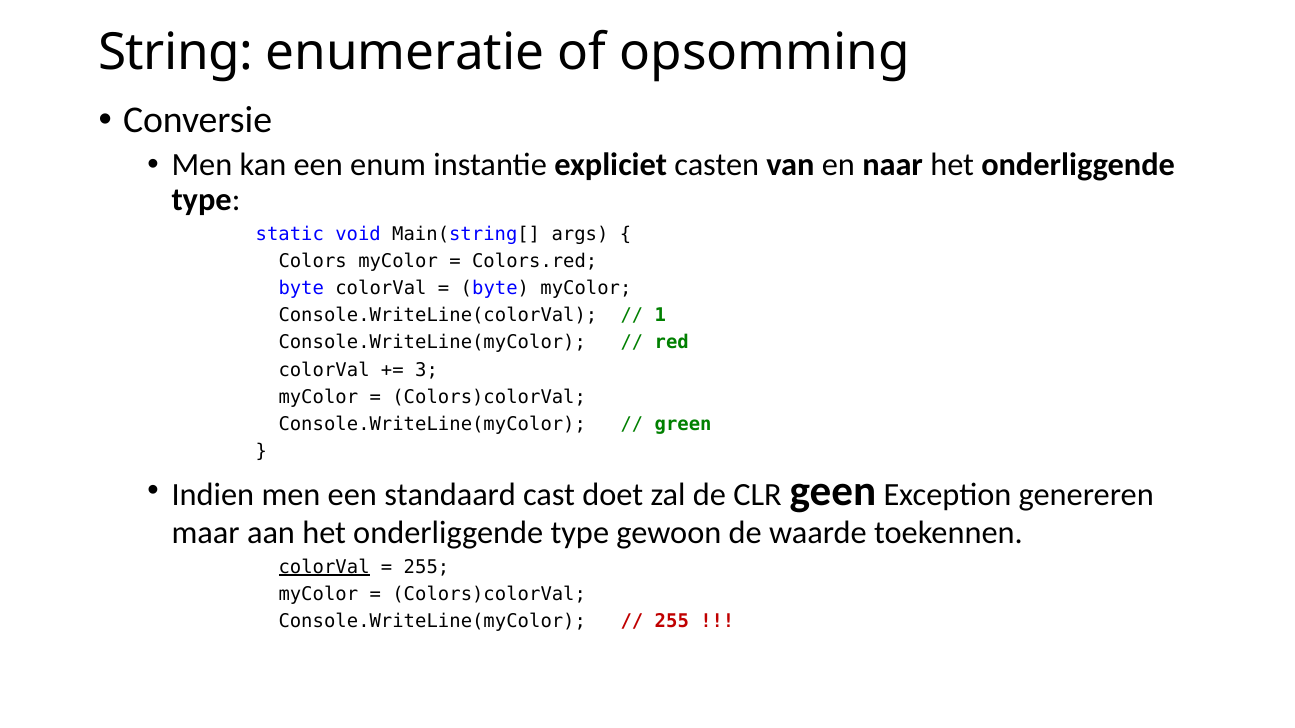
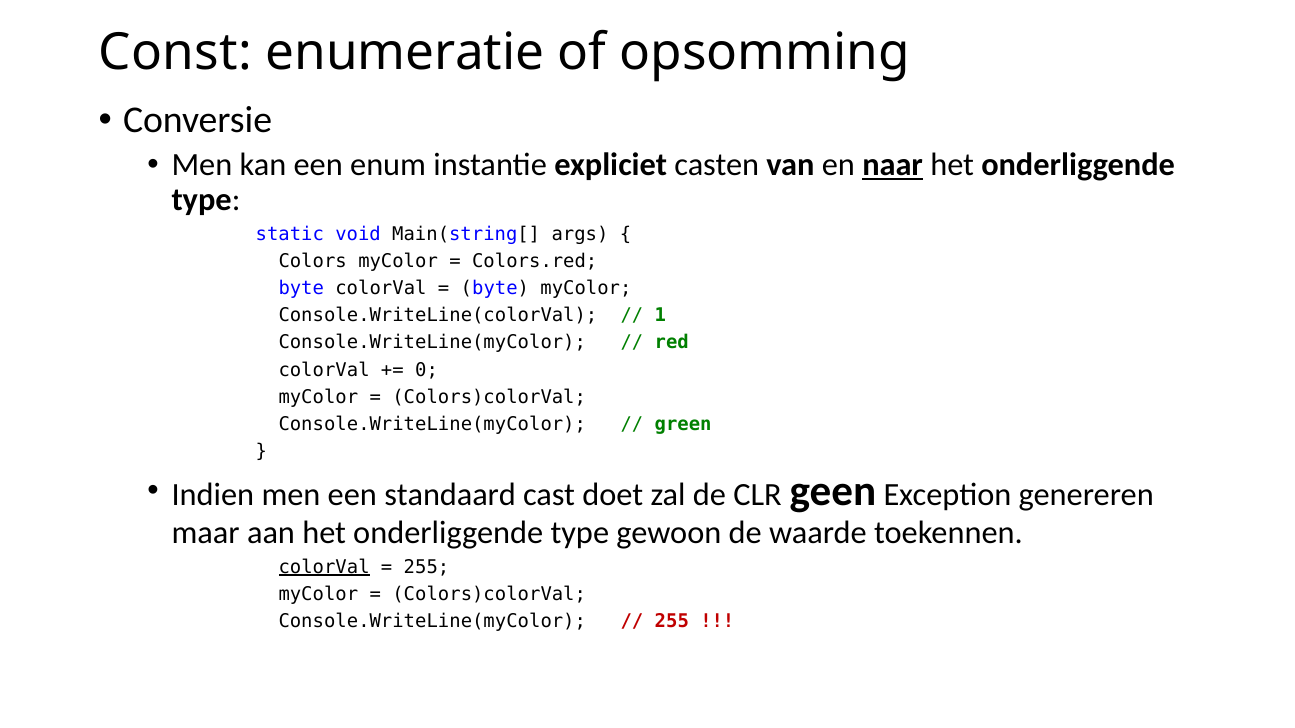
String: String -> Const (175, 53)
naar underline: none -> present (893, 165)
3: 3 -> 0 (427, 370)
